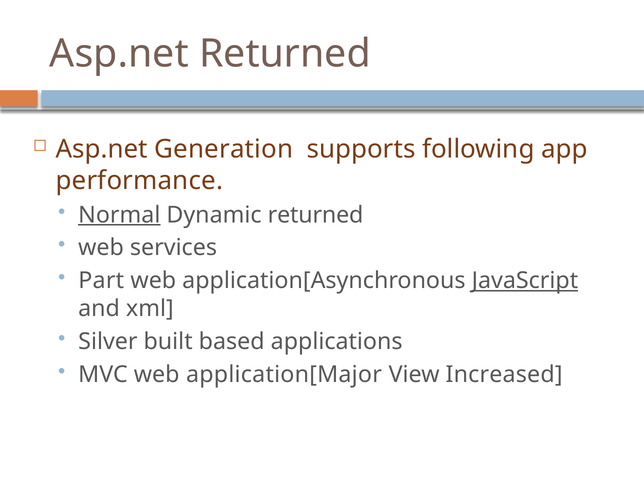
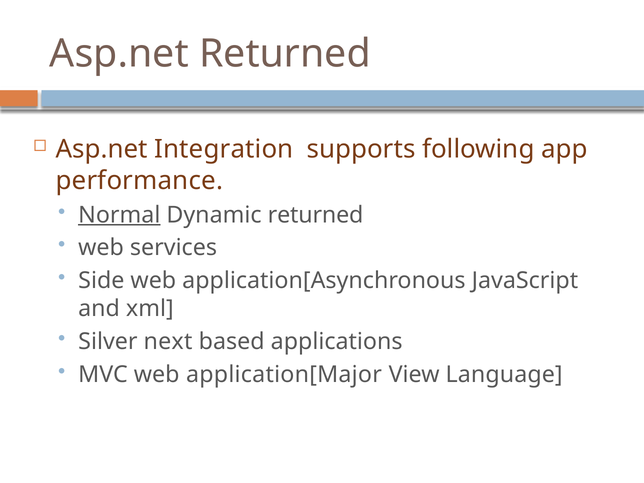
Generation: Generation -> Integration (224, 149)
Part: Part -> Side (101, 281)
JavaScript underline: present -> none (525, 281)
built: built -> next (168, 341)
Increased: Increased -> Language (504, 374)
